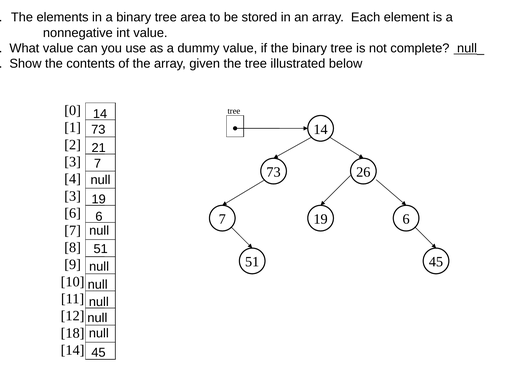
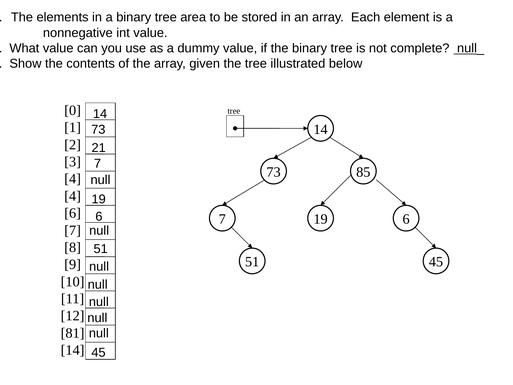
26: 26 -> 85 (363, 172)
3: 3 -> 4 (73, 196)
18: 18 -> 81 (73, 333)
